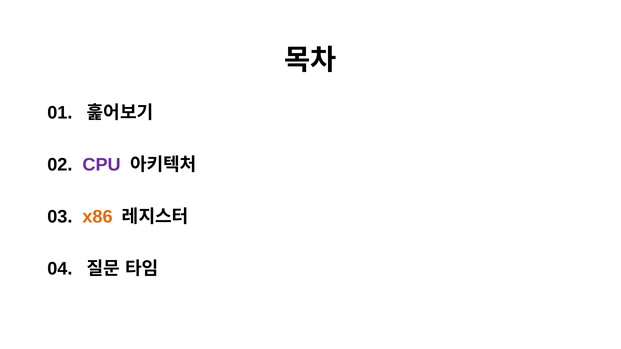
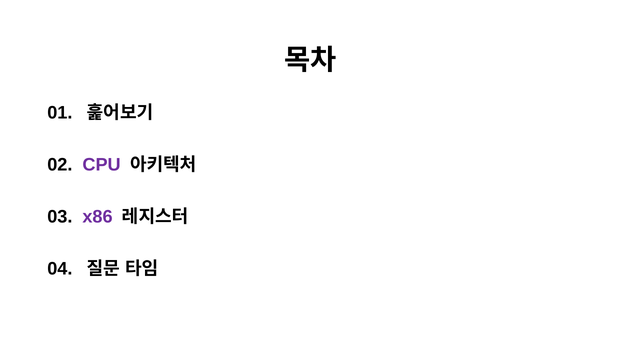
x86 colour: orange -> purple (98, 217)
